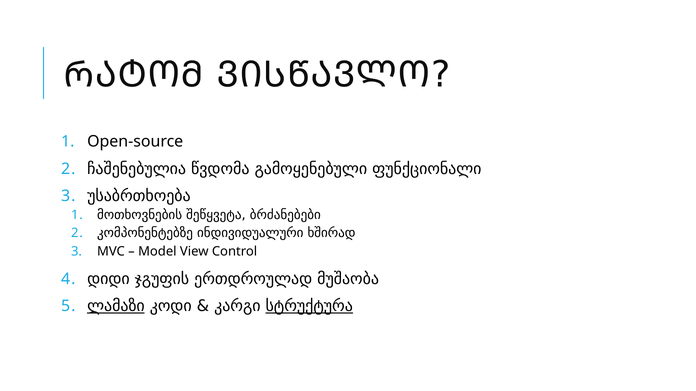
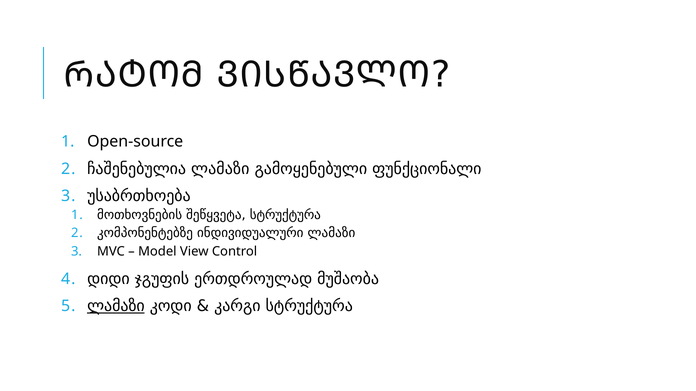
ჩაშენებულია წვდომა: წვდომა -> ლამაზი (220, 169)
შეწყვეტა ბრძანებები: ბრძანებები -> სტრუქტურა (285, 215)
ინდივიდუალური ხშირად: ხშირად -> ლამაზი (331, 233)
სტრუქტურა underline: present -> none (309, 306)
